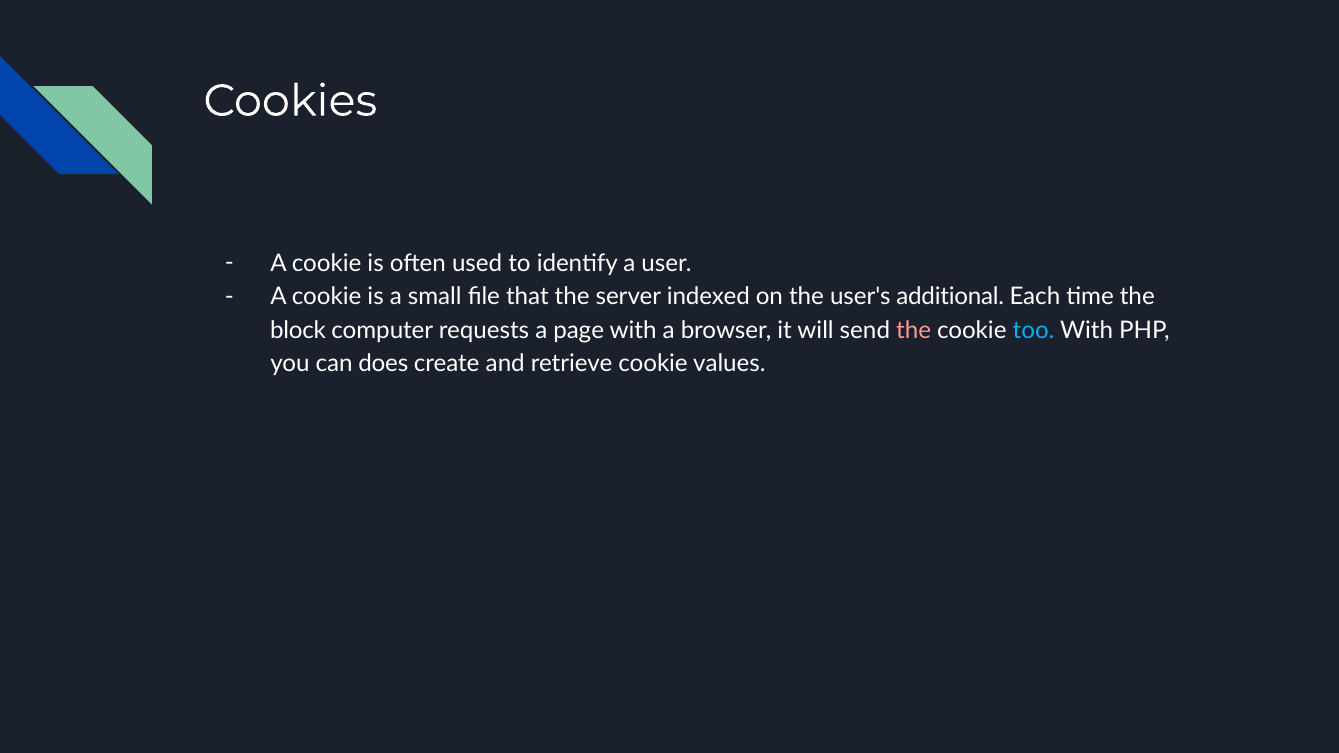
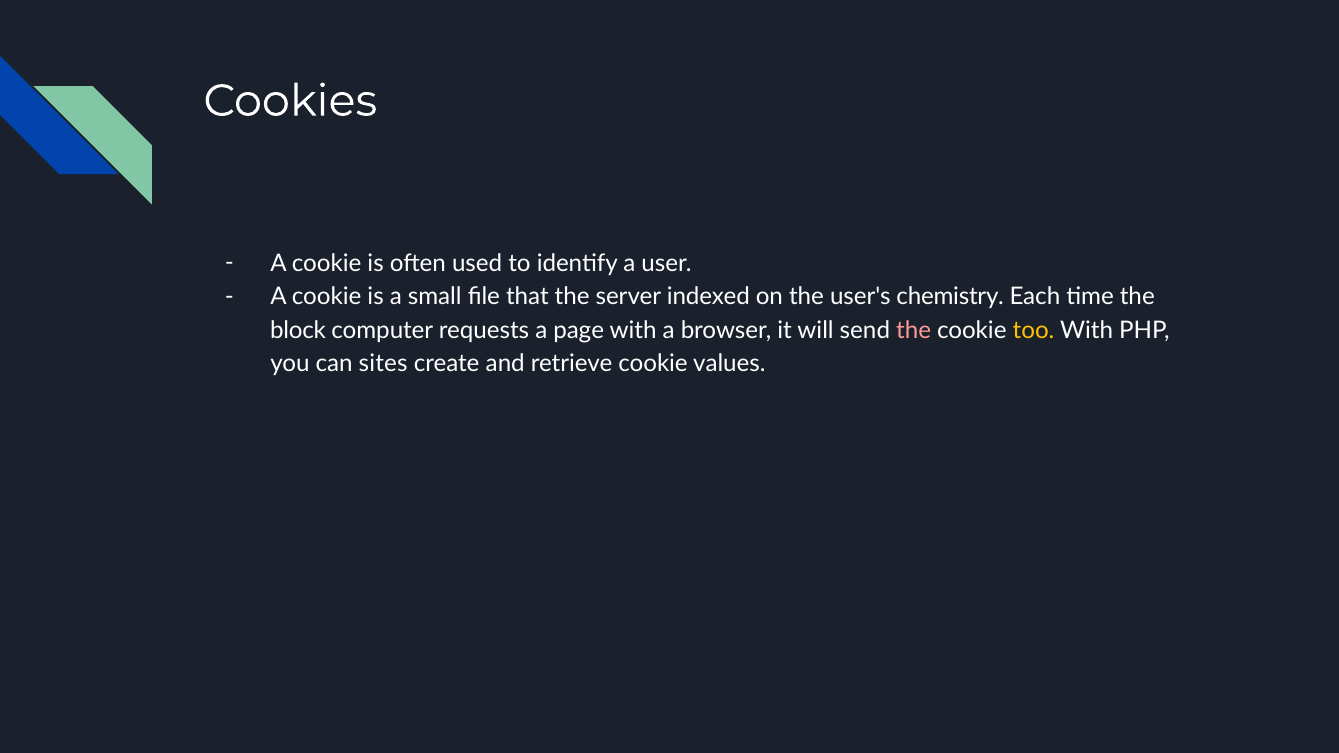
additional: additional -> chemistry (950, 297)
too colour: light blue -> yellow (1034, 330)
does: does -> sites (383, 364)
